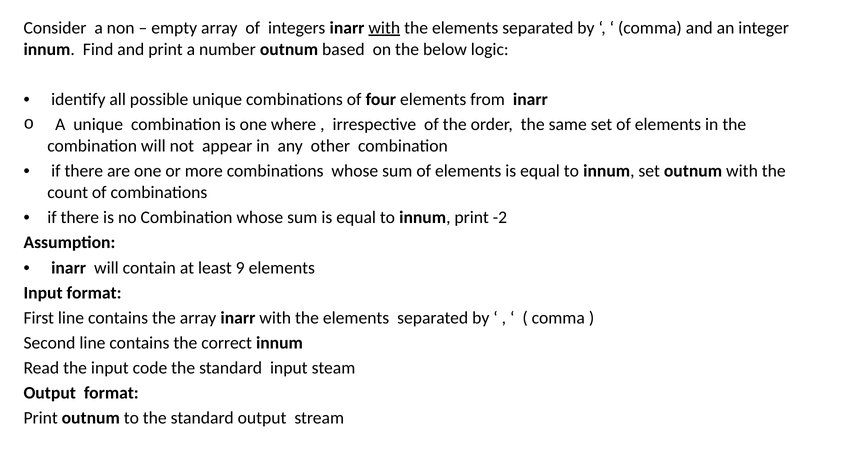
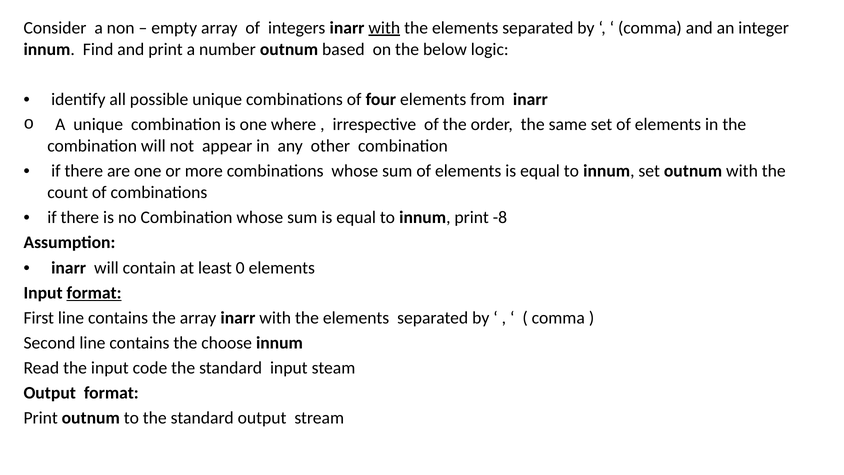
-2: -2 -> -8 (500, 218)
9: 9 -> 0 (240, 268)
format underline: none -> present (94, 293)
correct: correct -> choose (227, 343)
